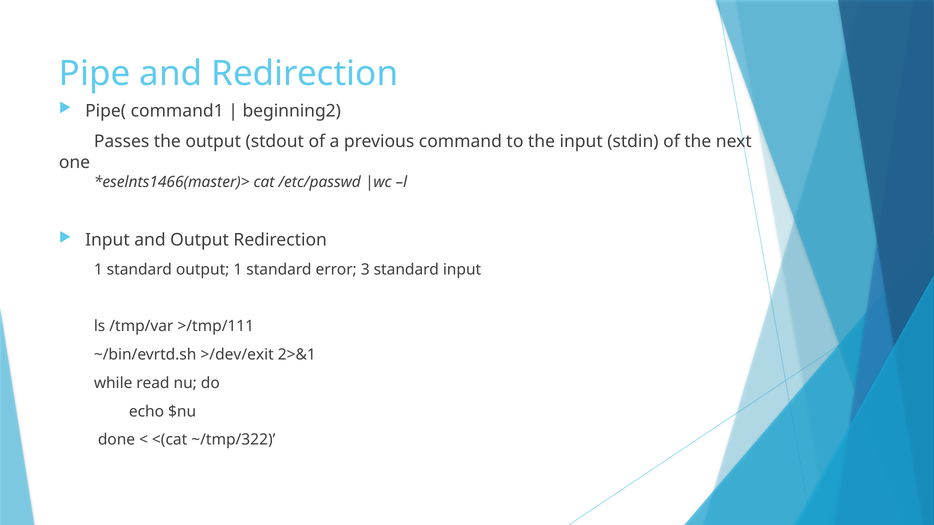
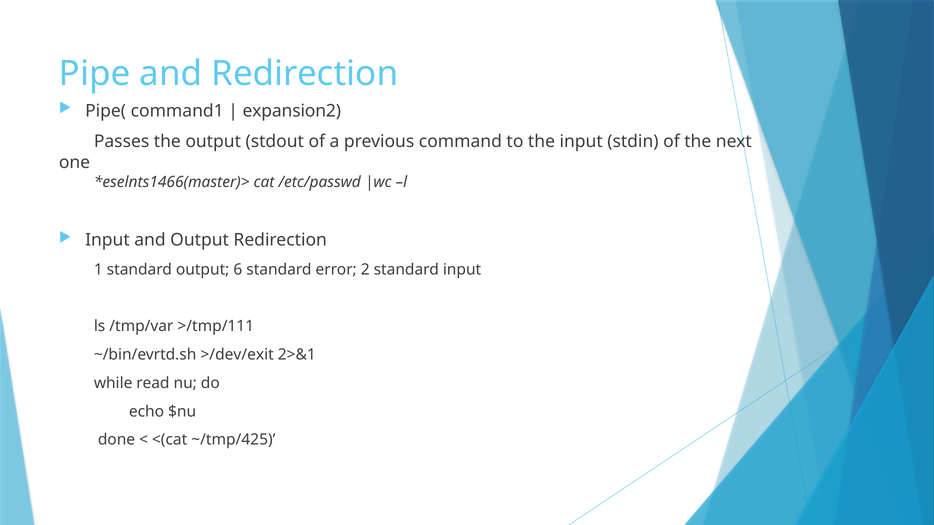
beginning2: beginning2 -> expansion2 (292, 111)
output 1: 1 -> 6 (238, 270)
3: 3 -> 2 (365, 270)
~/tmp/322: ~/tmp/322 -> ~/tmp/425 (233, 440)
